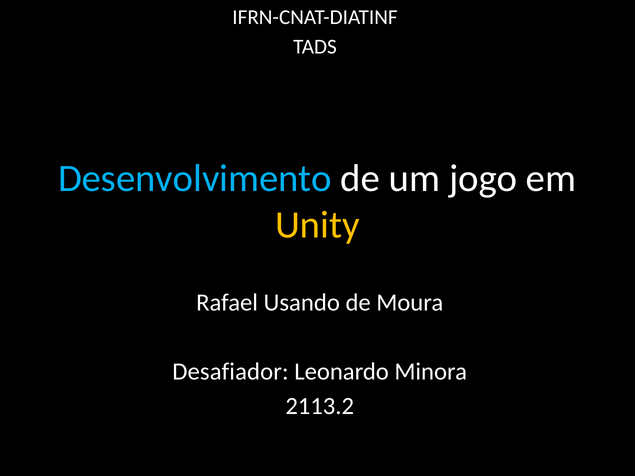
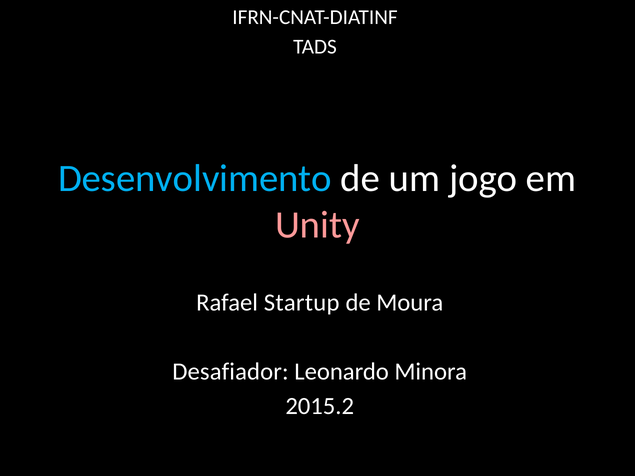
Unity colour: yellow -> pink (317, 225)
Usando: Usando -> Startup (302, 303)
2113.2: 2113.2 -> 2015.2 (320, 406)
